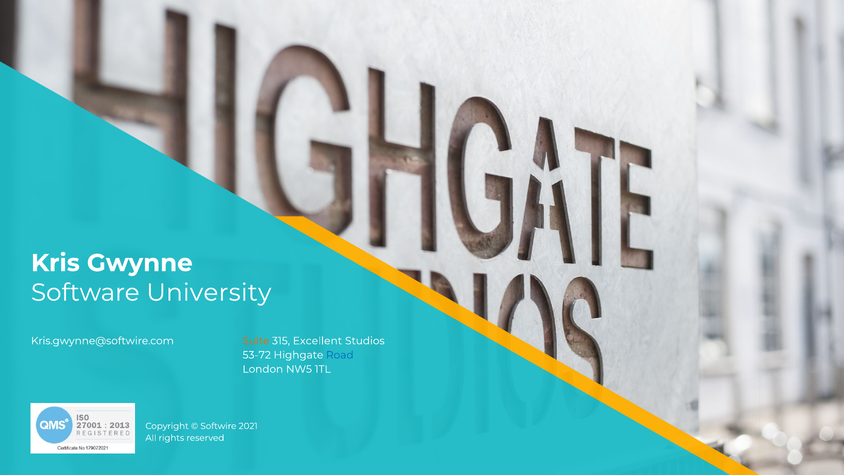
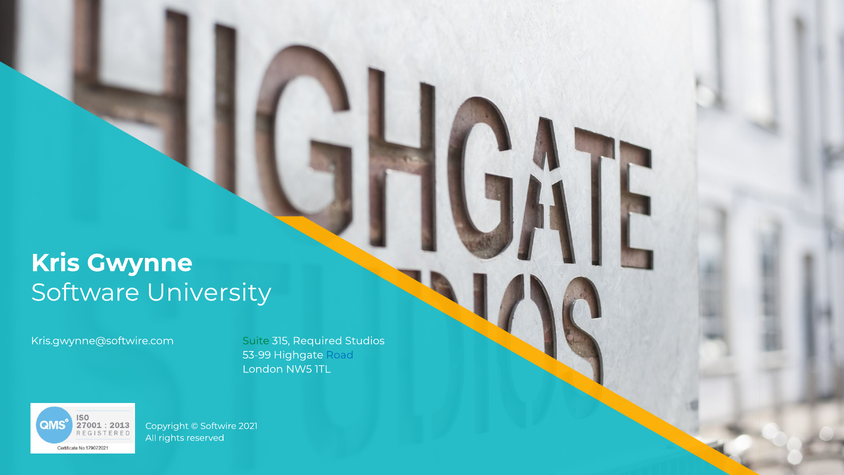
Suite colour: orange -> green (256, 341)
Excellent: Excellent -> Required (317, 341)
53-72: 53-72 -> 53-99 (257, 355)
